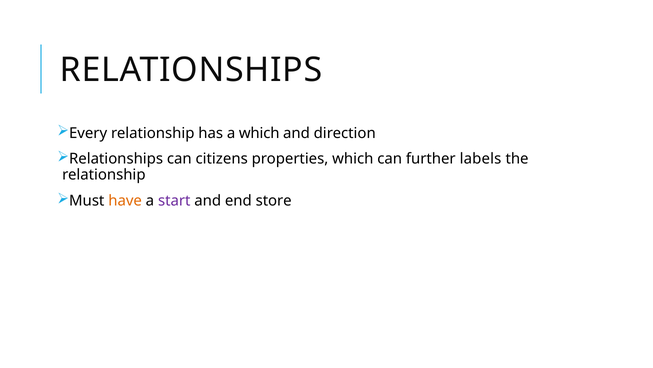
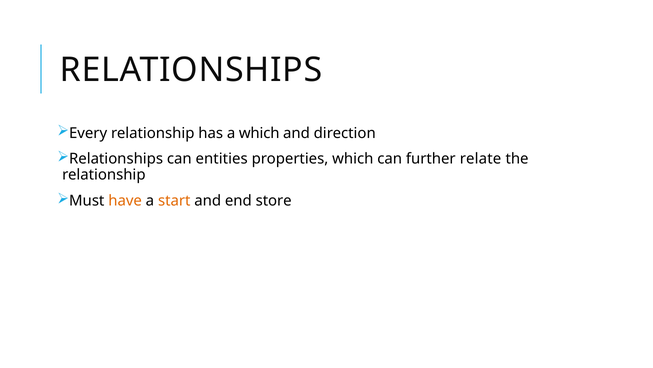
citizens: citizens -> entities (222, 159)
labels: labels -> relate (481, 159)
start colour: purple -> orange (174, 200)
